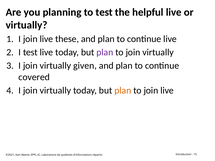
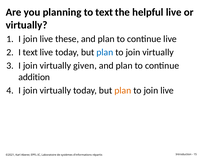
to test: test -> text (104, 12)
I test: test -> text (30, 52)
plan colour: purple -> blue (105, 52)
covered: covered -> addition (34, 77)
